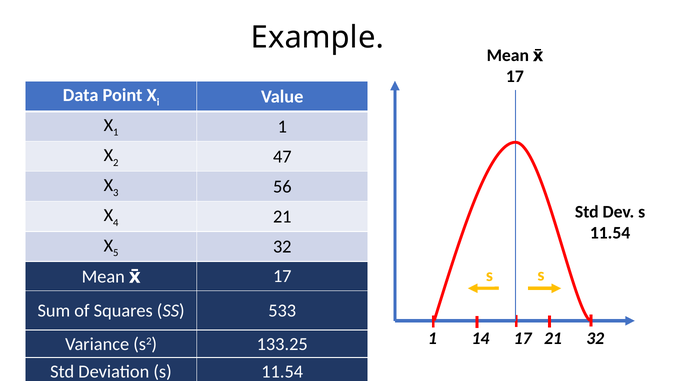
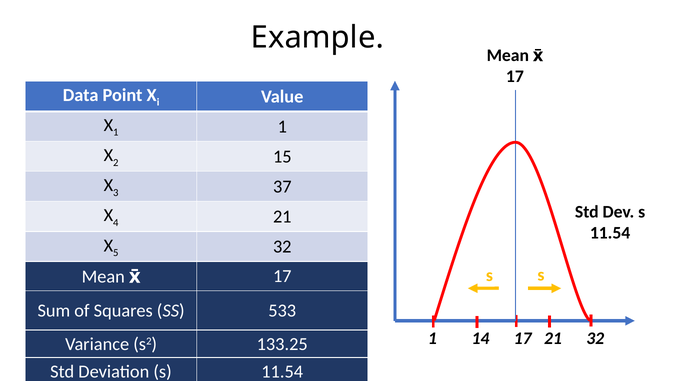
47: 47 -> 15 (282, 157)
56: 56 -> 37 (282, 187)
